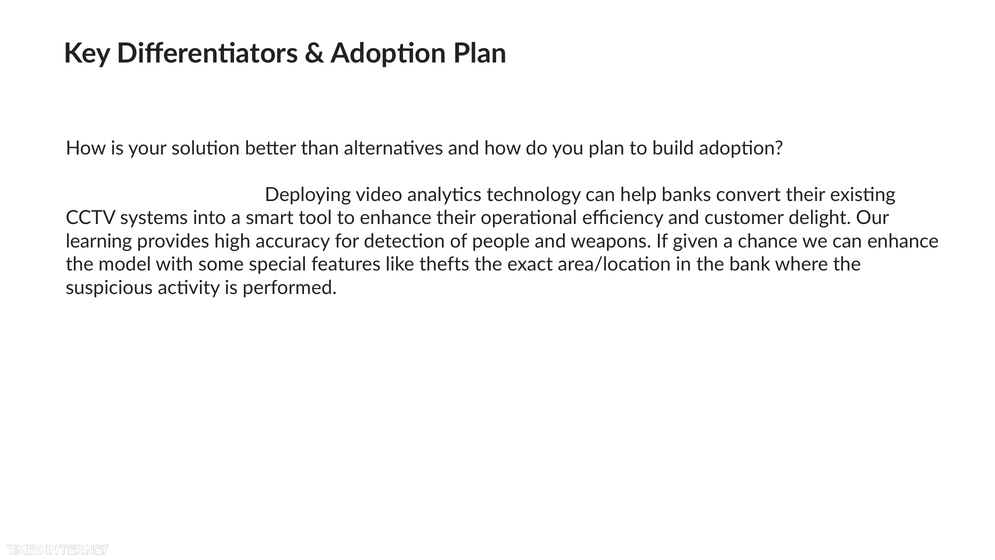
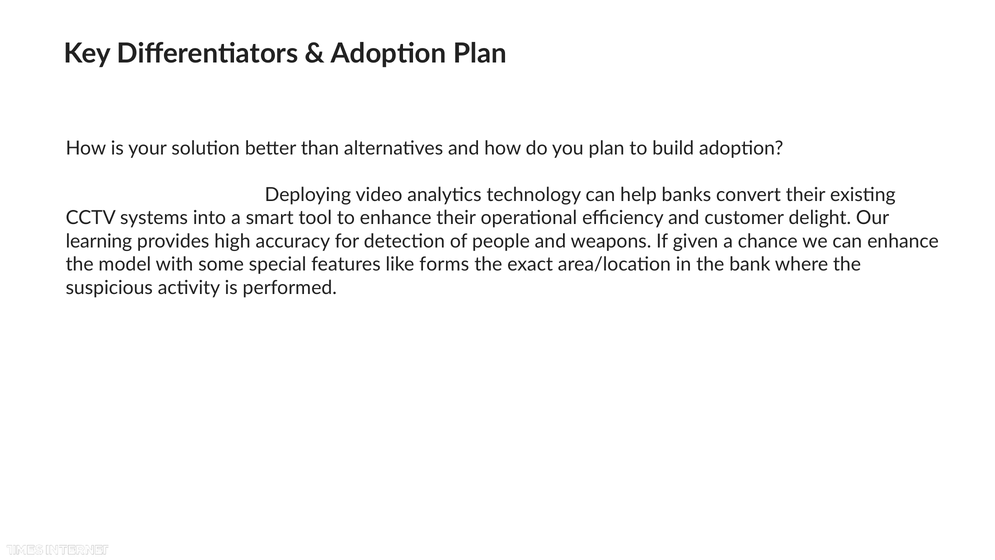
thefts: thefts -> forms (444, 264)
